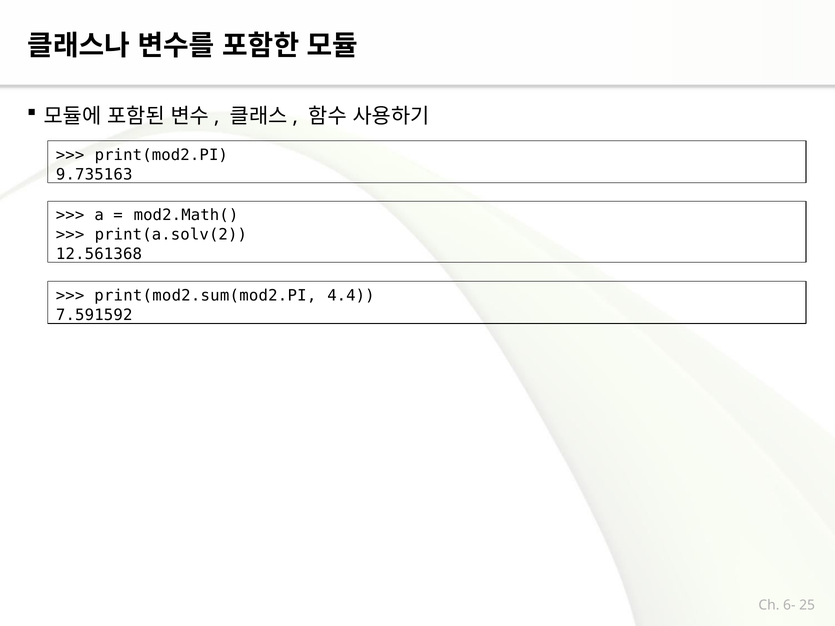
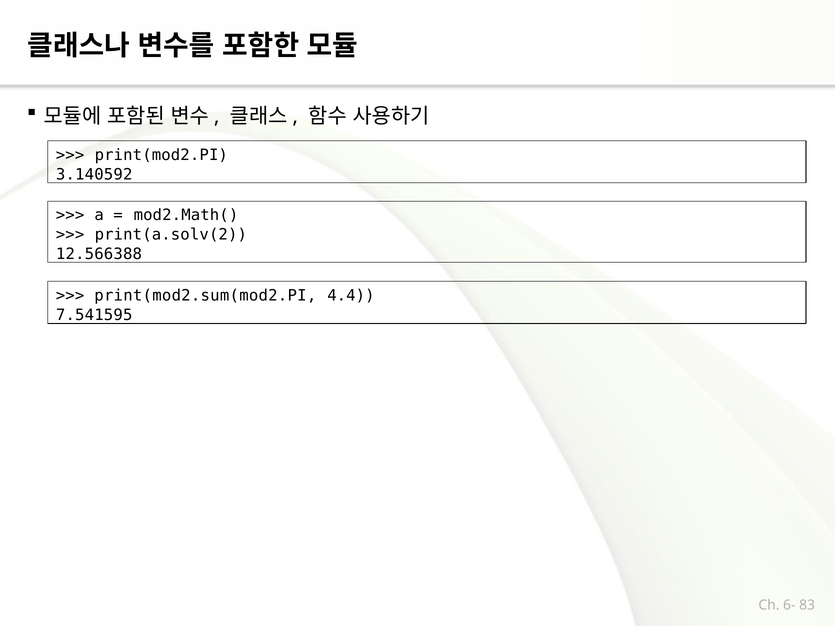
9.735163: 9.735163 -> 3.140592 (94, 175)
12.561368: 12.561368 -> 12.566388 (99, 254)
7.591592: 7.591592 -> 7.541595 (94, 315)
25: 25 -> 83 (807, 606)
